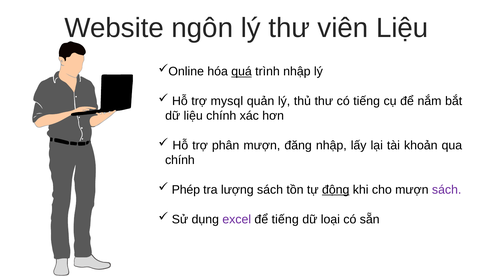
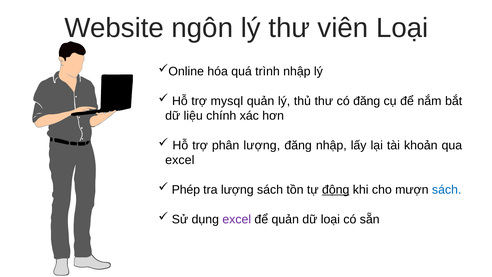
viên Liệu: Liệu -> Loại (402, 28)
quá underline: present -> none (242, 72)
có tiếng: tiếng -> đăng (367, 101)
phân mượn: mượn -> lượng (262, 145)
chính: chính -> excel (180, 160)
sách colour: purple -> blue (447, 190)
để tiếng: tiếng -> quản (285, 219)
